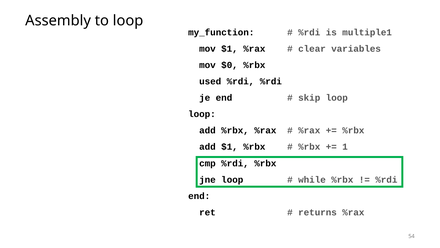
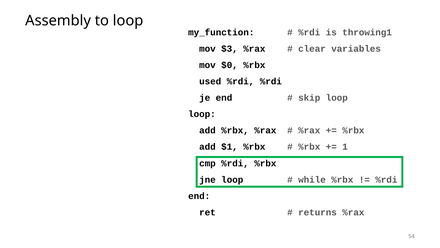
multiple1: multiple1 -> throwing1 (367, 32)
mov $1: $1 -> $3 (229, 49)
